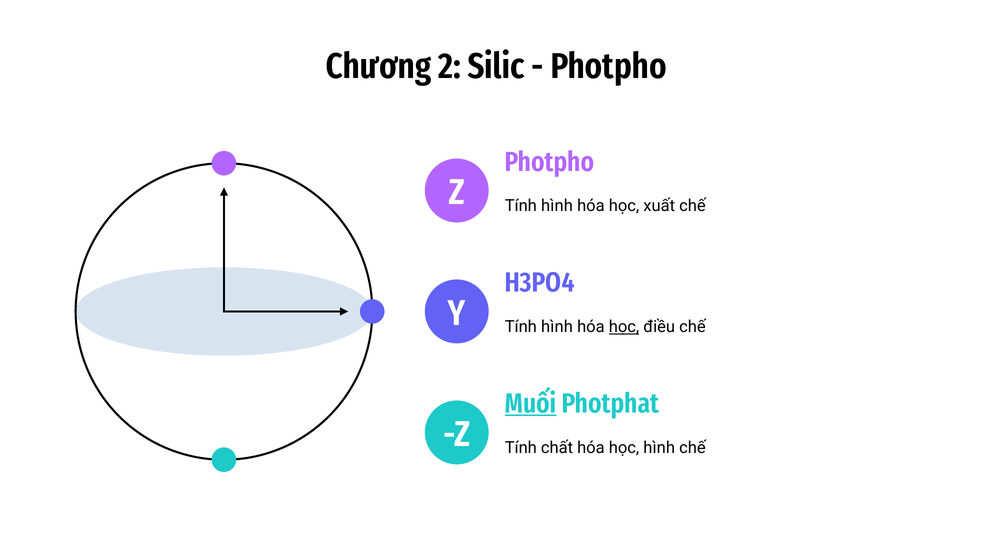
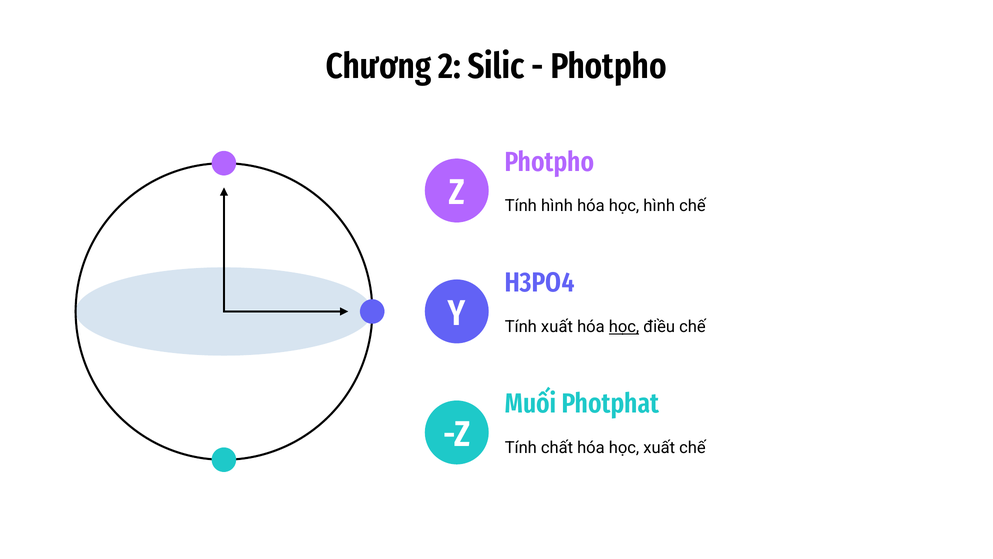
học xuất: xuất -> hình (659, 206)
hình: hình -> xuất (557, 326)
Muối underline: present -> none (531, 403)
học hình: hình -> xuất (659, 447)
